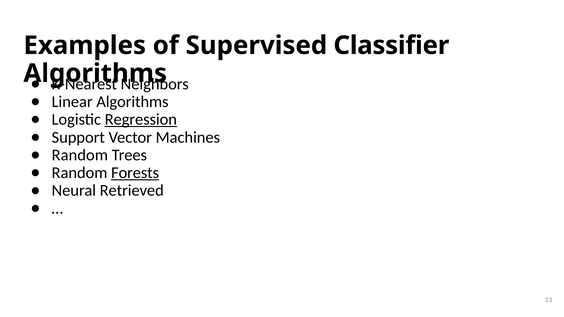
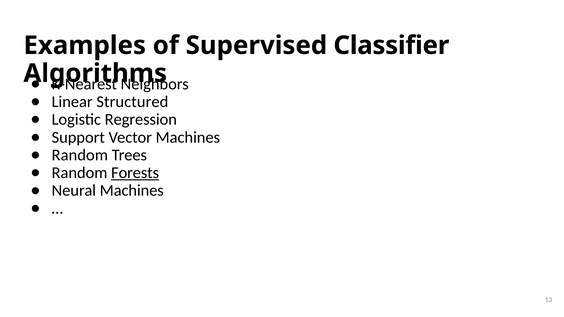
Linear Algorithms: Algorithms -> Structured (132, 102)
Regression underline: present -> none (141, 120)
Neural Retrieved: Retrieved -> Machines (132, 191)
